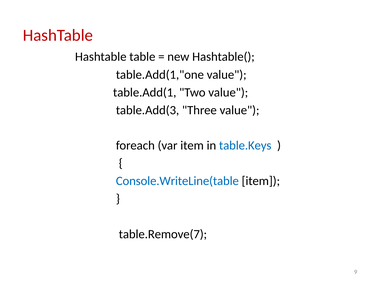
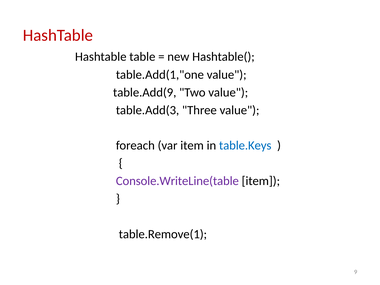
table.Add(1: table.Add(1 -> table.Add(9 (145, 92)
Console.WriteLine(table colour: blue -> purple (177, 181)
table.Remove(7: table.Remove(7 -> table.Remove(1 (163, 234)
